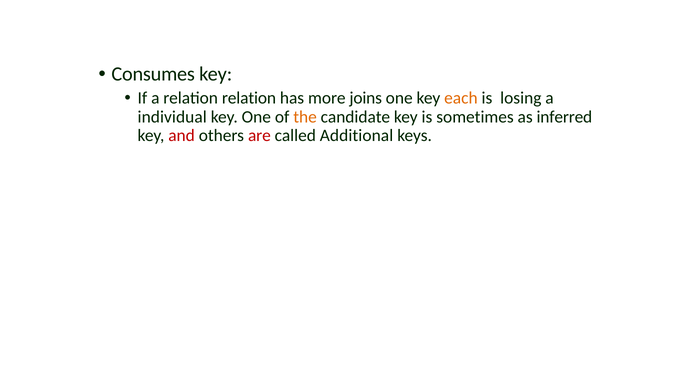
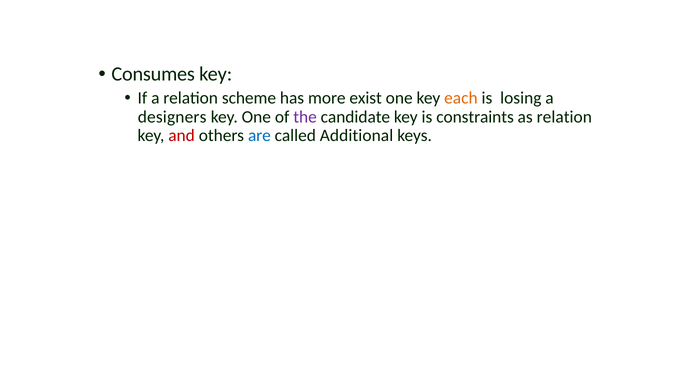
relation relation: relation -> scheme (249, 98)
joins: joins -> exist (366, 98)
individual: individual -> designers (172, 117)
the colour: orange -> purple (305, 117)
sometimes: sometimes -> constraints (475, 117)
as inferred: inferred -> relation (564, 117)
are colour: red -> blue (259, 136)
